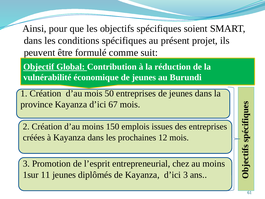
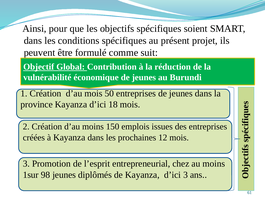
67: 67 -> 18 (113, 104)
11: 11 -> 98 (46, 175)
